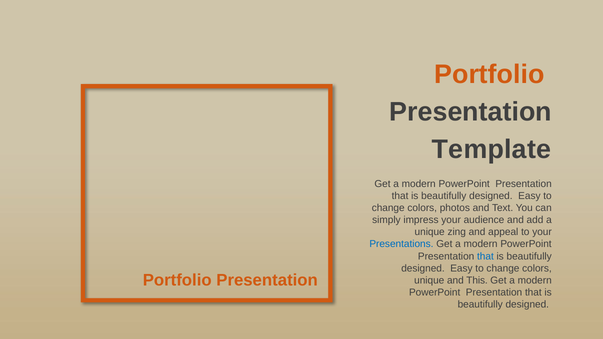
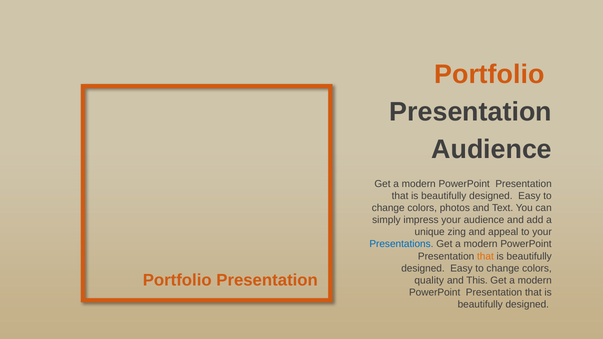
Template: Template -> Audience (492, 150)
that colour: blue -> orange (485, 256)
unique: unique -> quality (429, 280)
